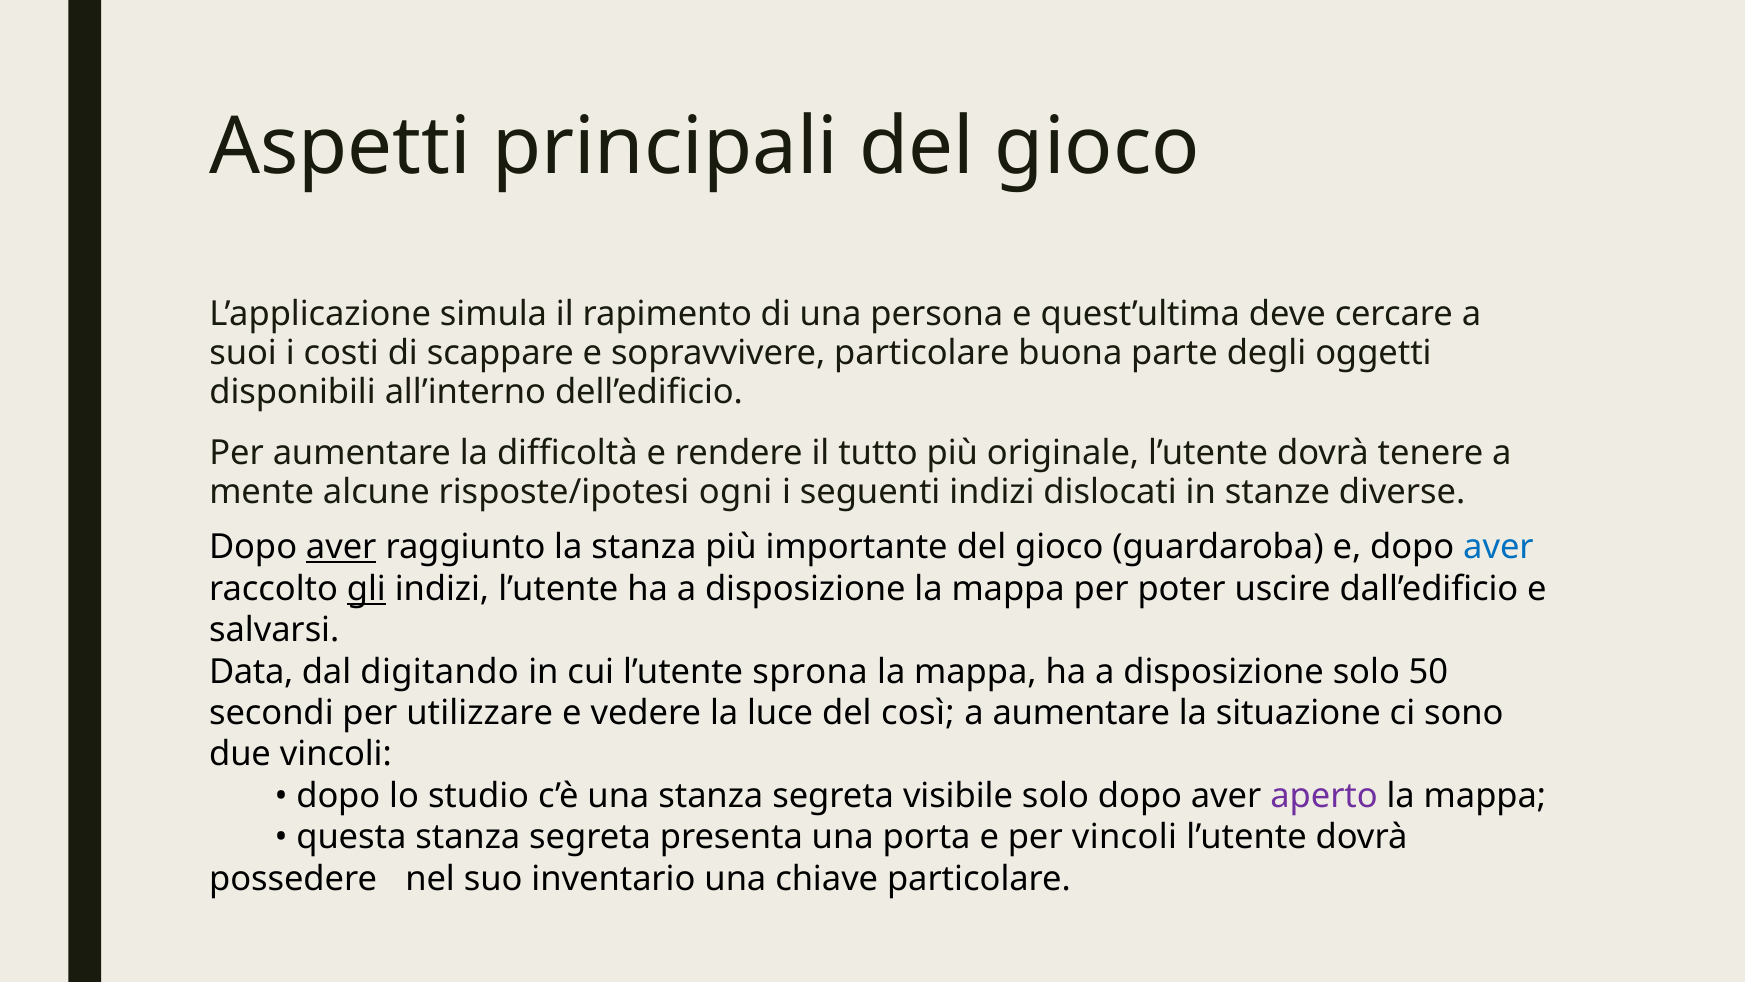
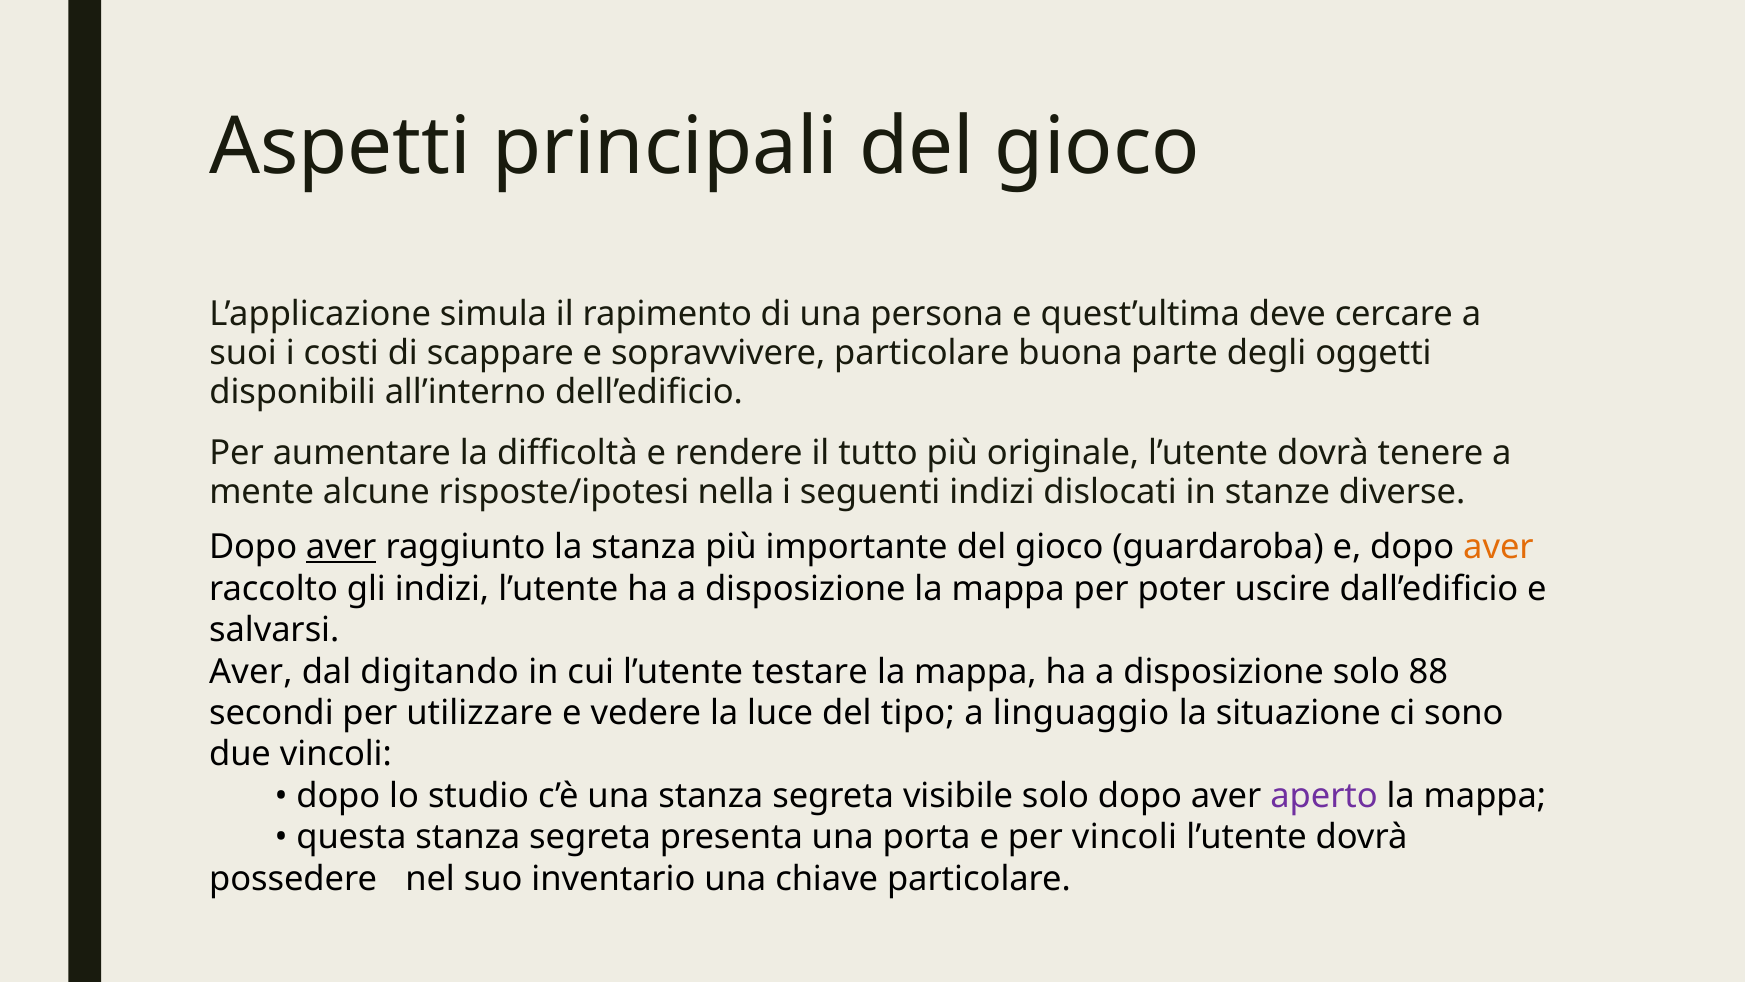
ogni: ogni -> nella (736, 492)
aver colour: blue -> orange (1498, 547)
gli underline: present -> none (366, 588)
Data: Data -> Aver (251, 671)
sprona: sprona -> testare (810, 671)
50: 50 -> 88 (1428, 671)
così: così -> tipo (918, 713)
a aumentare: aumentare -> linguaggio (1081, 713)
